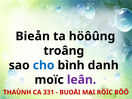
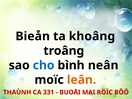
höôûng: höôûng -> khoâng (92, 36)
danh: danh -> neân (103, 65)
leân colour: purple -> orange (82, 80)
